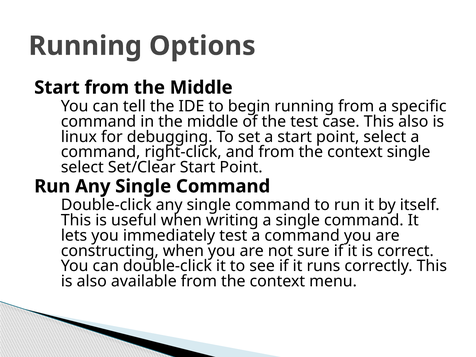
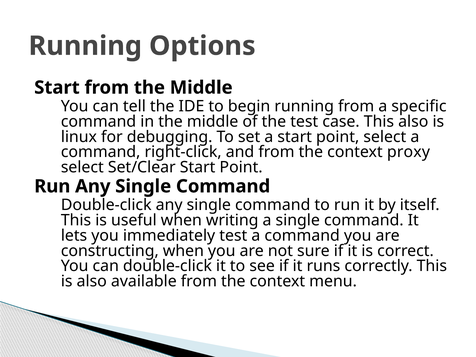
context single: single -> proxy (408, 152)
